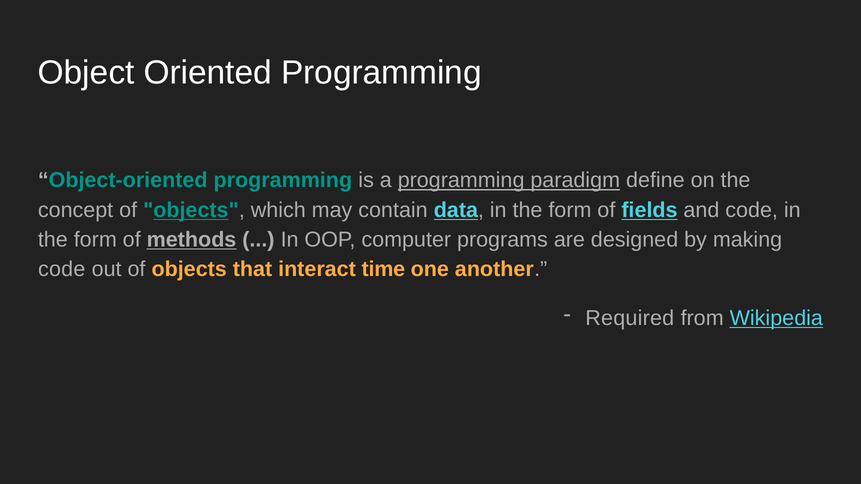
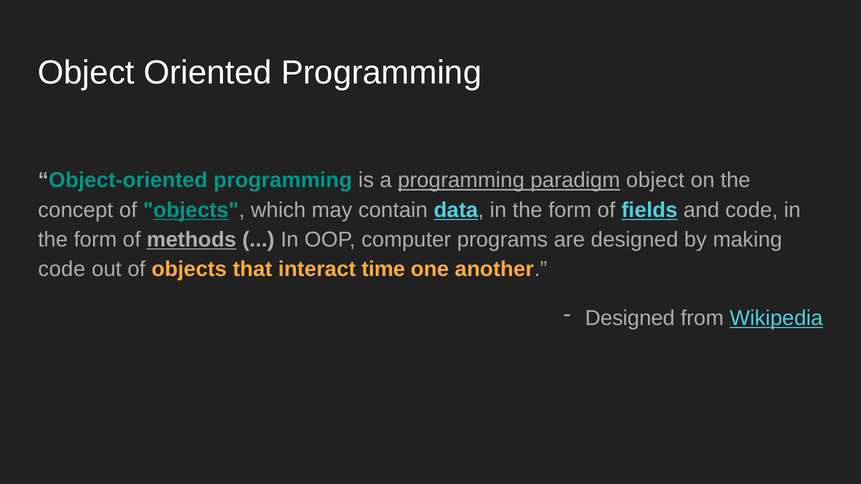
paradigm define: define -> object (655, 180)
Required: Required -> Designed (630, 318)
